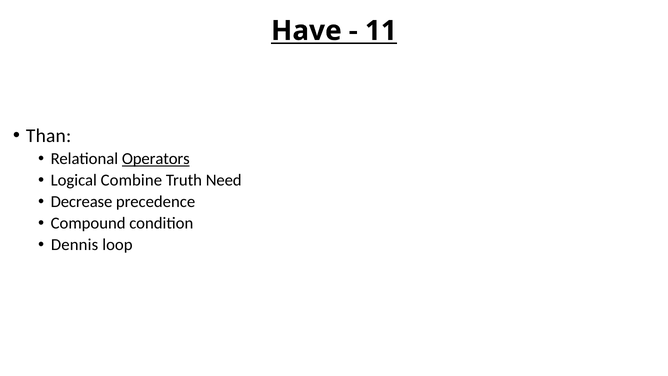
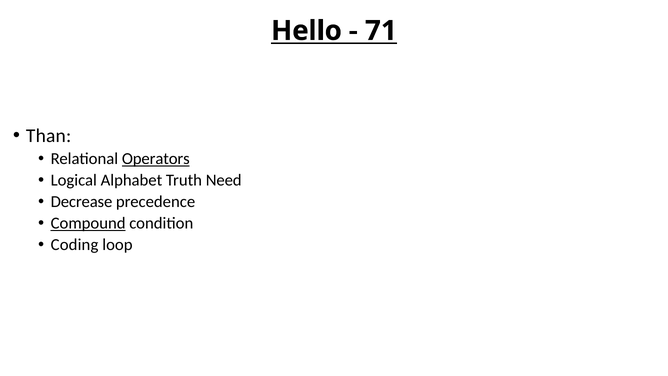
Have: Have -> Hello (307, 31)
11: 11 -> 71 (381, 31)
Combine: Combine -> Alphabet (131, 180)
Compound underline: none -> present (88, 223)
Dennis: Dennis -> Coding (75, 245)
